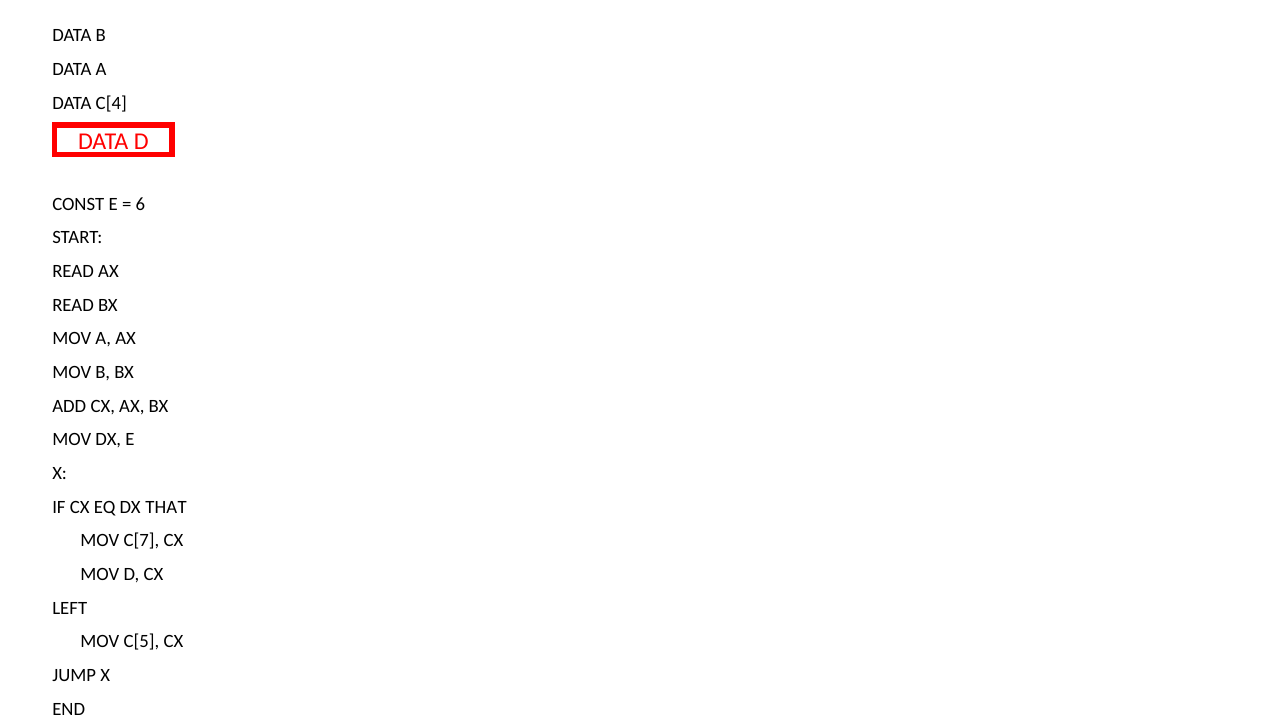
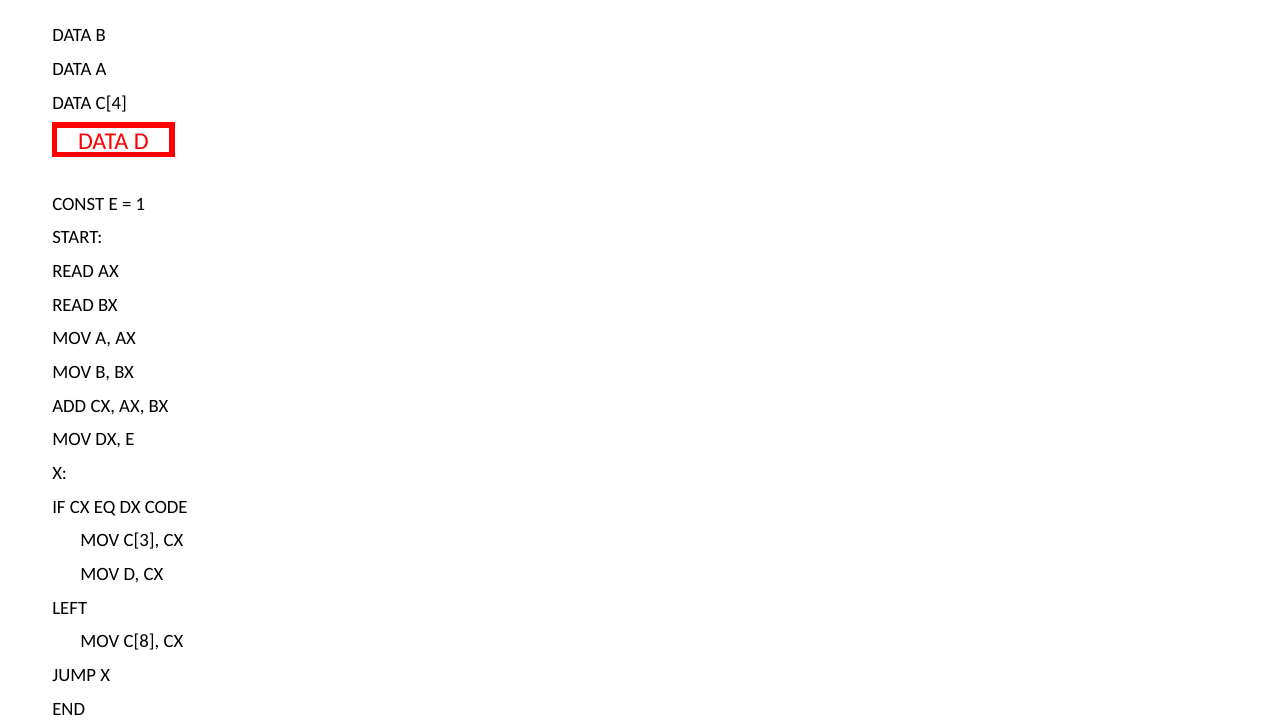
6: 6 -> 1 (140, 204)
THAT: THAT -> CODE (166, 507)
C[7: C[7 -> C[3 (141, 541)
C[5: C[5 -> C[8 (141, 642)
